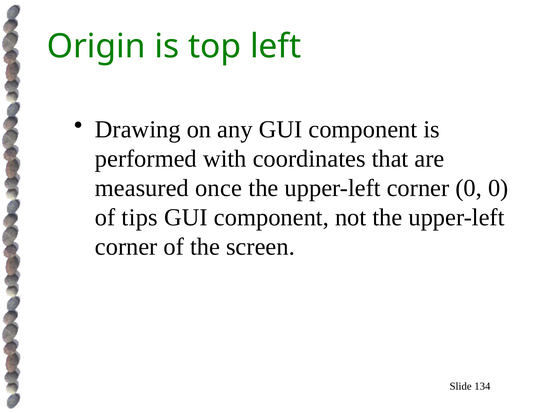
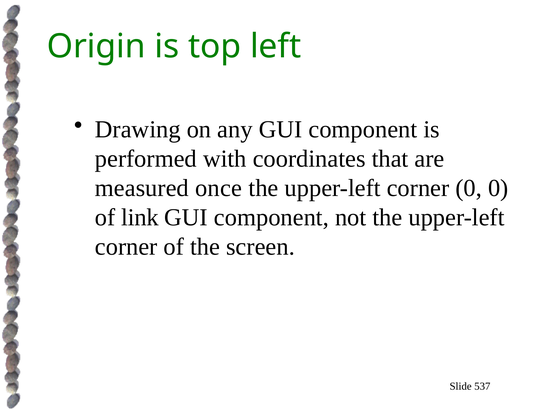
tips: tips -> link (140, 218)
134: 134 -> 537 (482, 386)
